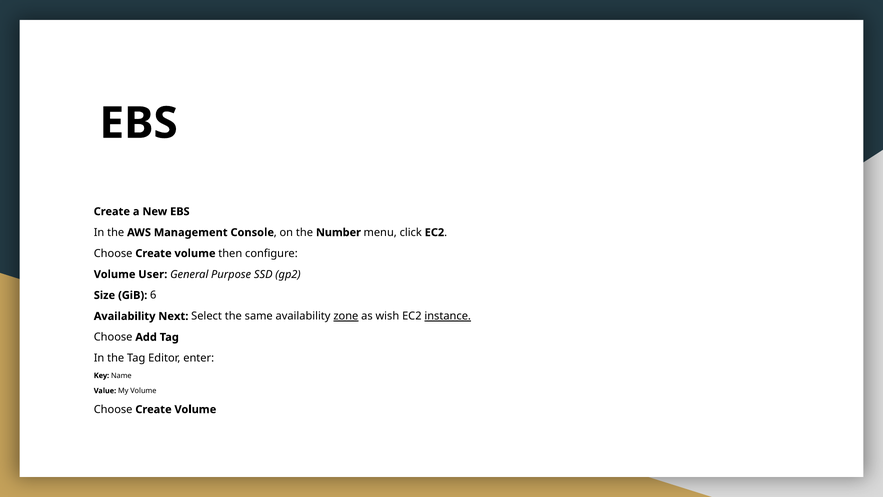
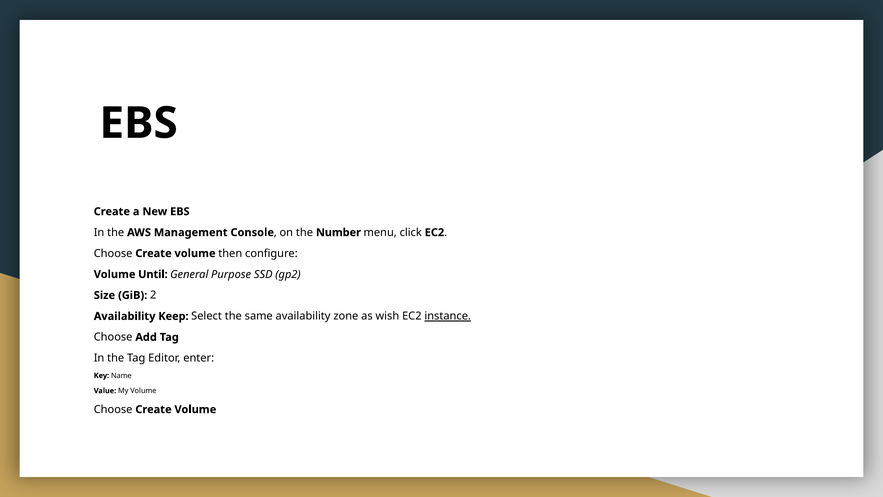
User: User -> Until (153, 274)
6: 6 -> 2 (153, 295)
Next: Next -> Keep (173, 316)
zone underline: present -> none (346, 316)
